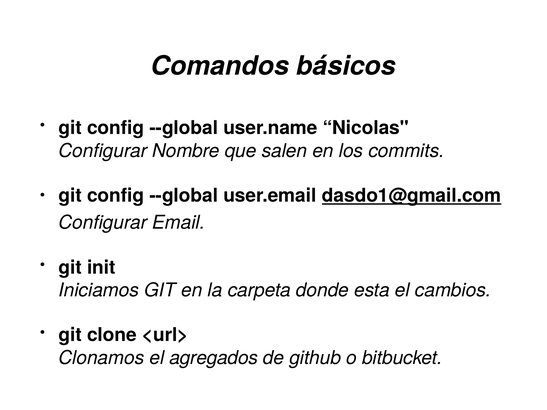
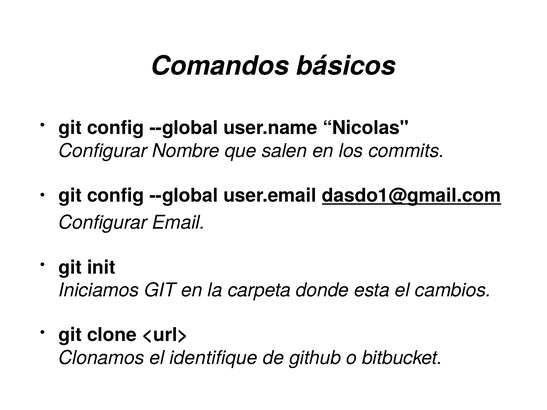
agregados: agregados -> identifique (214, 358)
